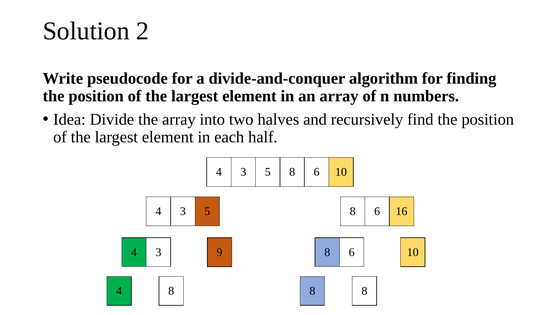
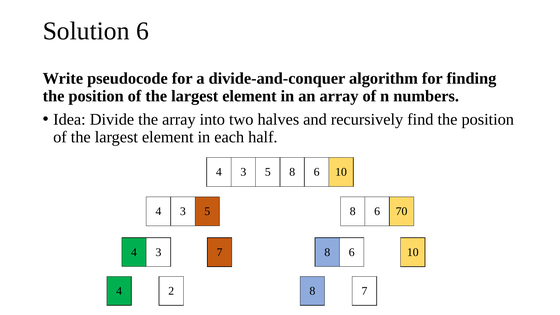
Solution 2: 2 -> 6 (142, 31)
16: 16 -> 70 (402, 211)
3 9: 9 -> 7 (220, 252)
4 8: 8 -> 2 (171, 291)
8: 8 -> 7 (364, 291)
